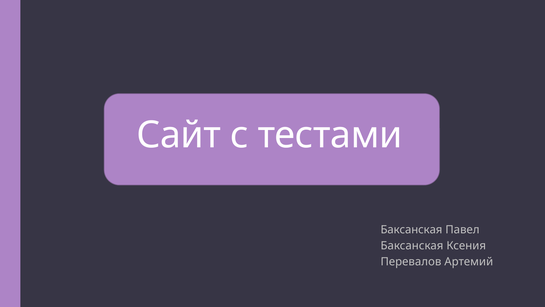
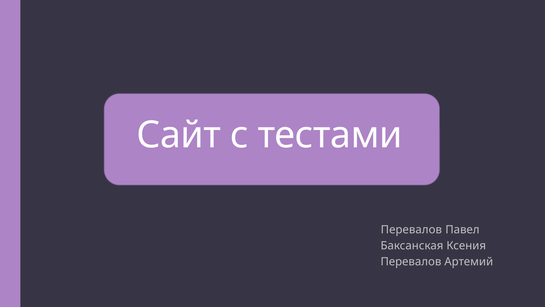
Баксанская: Баксанская -> Перевалов (411, 229)
